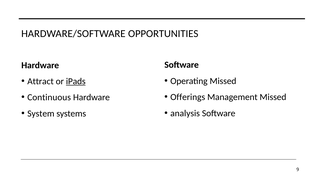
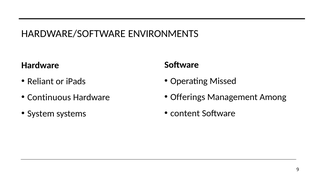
OPPORTUNITIES: OPPORTUNITIES -> ENVIRONMENTS (163, 34)
Attract: Attract -> Reliant (40, 81)
iPads underline: present -> none (76, 81)
Management Missed: Missed -> Among (273, 97)
analysis: analysis -> content (185, 113)
